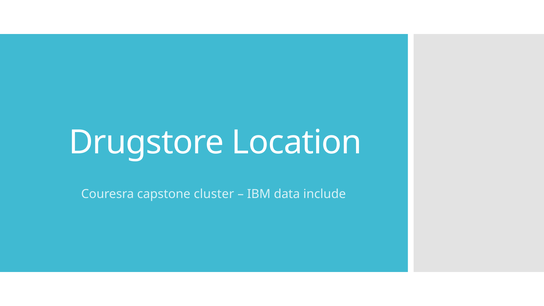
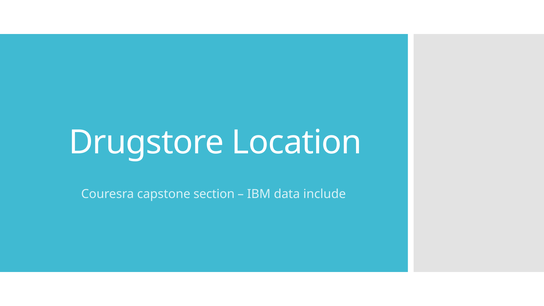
cluster: cluster -> section (214, 194)
